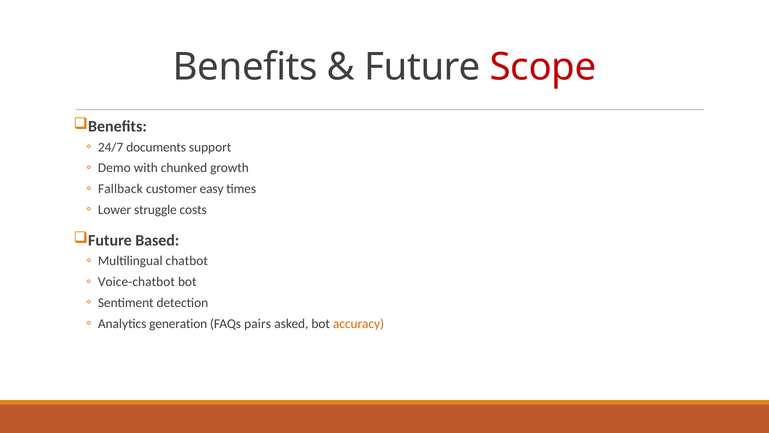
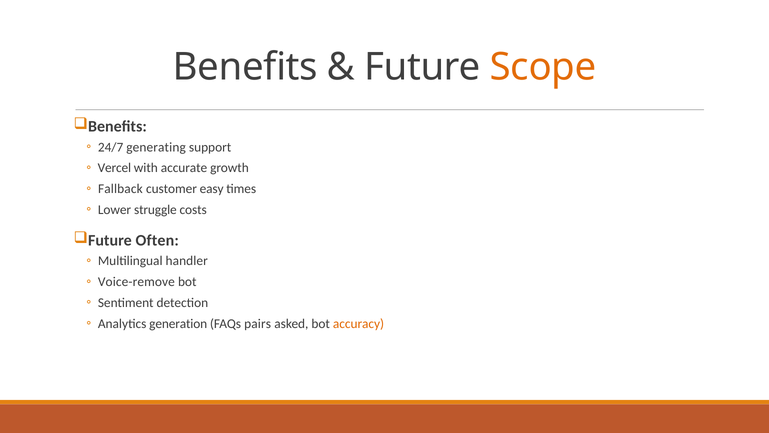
Scope colour: red -> orange (543, 67)
documents: documents -> generating (156, 147)
Demo: Demo -> Vercel (114, 168)
chunked: chunked -> accurate (184, 168)
Based: Based -> Often (157, 240)
chatbot: chatbot -> handler (187, 261)
Voice-chatbot: Voice-chatbot -> Voice-remove (136, 282)
